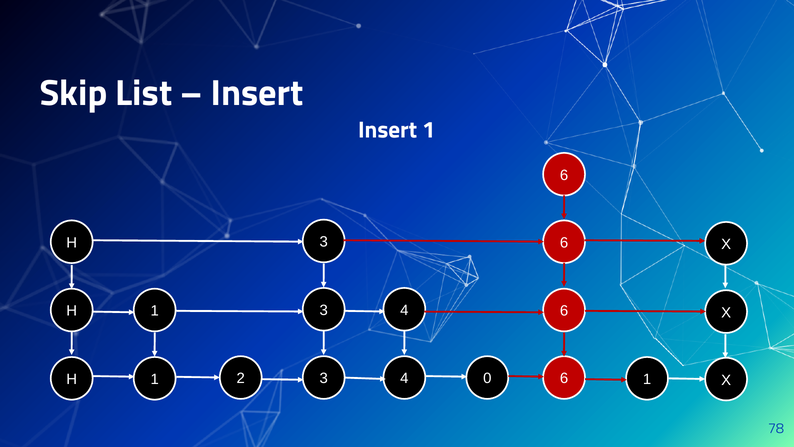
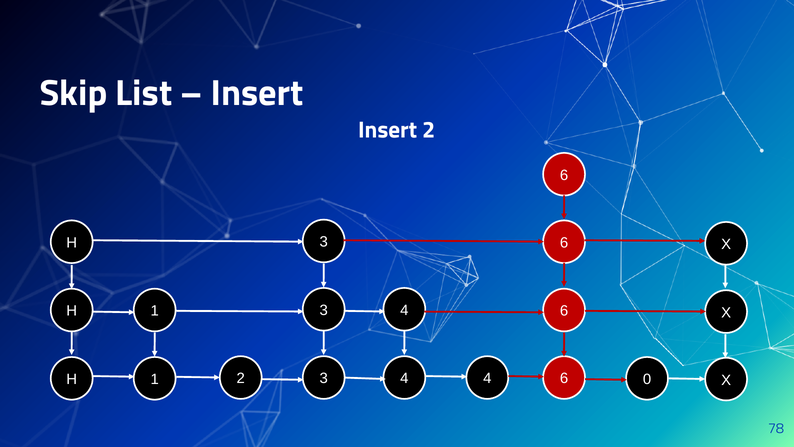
Insert 1: 1 -> 2 (429, 130)
0: 0 -> 4 (487, 378)
6 1: 1 -> 0 (647, 379)
